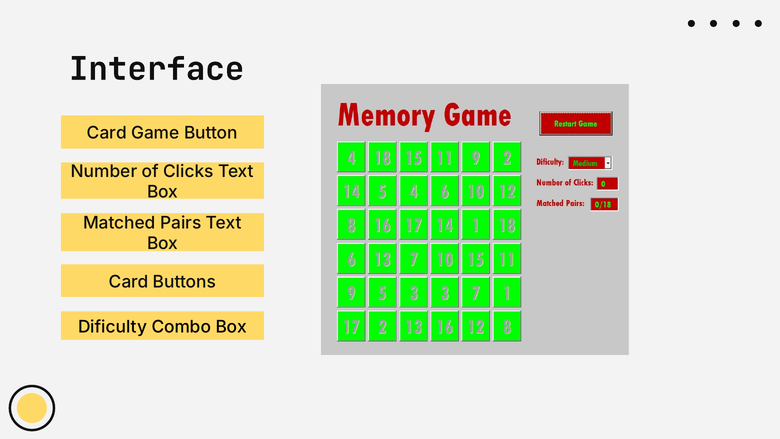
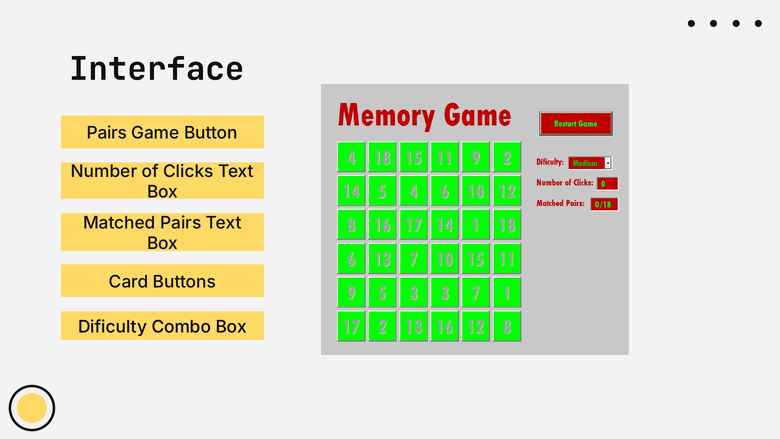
Card: Card -> Pairs (107, 133)
